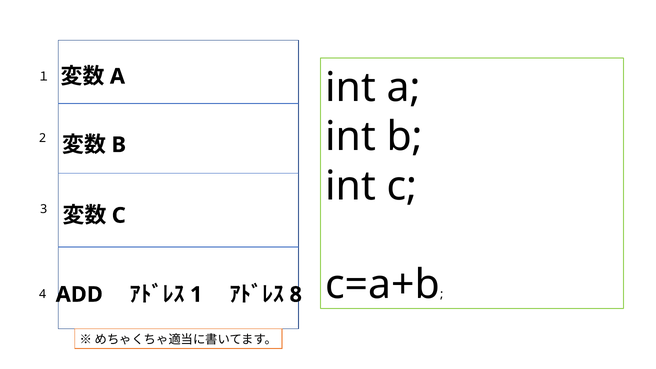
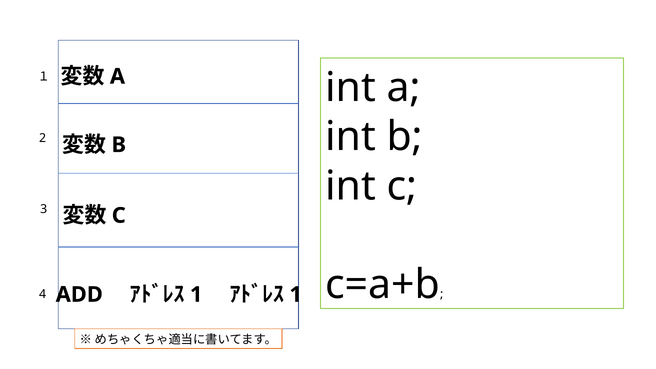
8: 8 -> 1 (296, 295)
